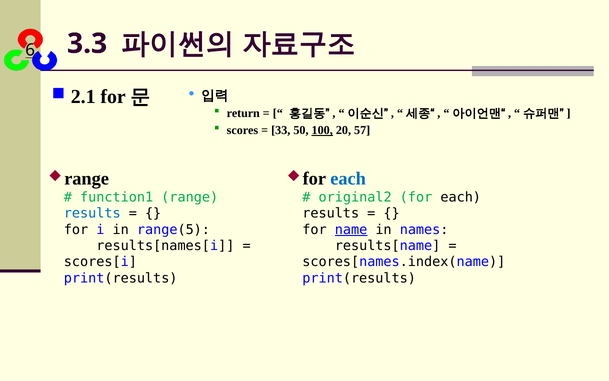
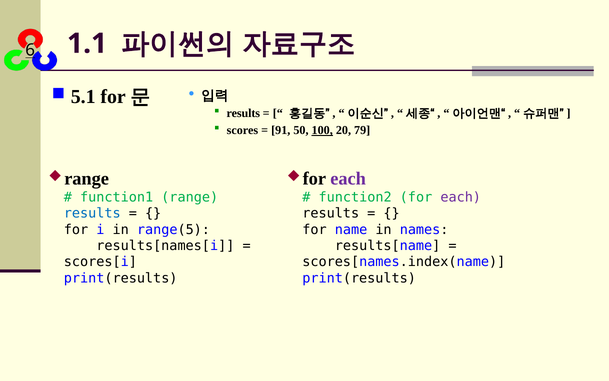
3.3: 3.3 -> 1.1 (87, 43)
2.1: 2.1 -> 5.1 (83, 97)
return: return -> results (243, 113)
33: 33 -> 91 (281, 130)
57: 57 -> 79 (362, 130)
each colour: blue -> purple (348, 178)
original2: original2 -> function2 (355, 197)
each colour: black -> purple (461, 197)
name underline: present -> none (351, 229)
